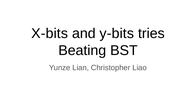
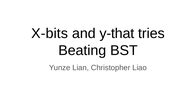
y-bits: y-bits -> y-that (117, 34)
